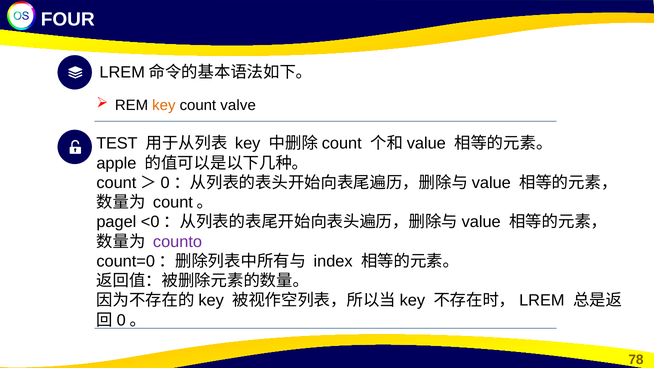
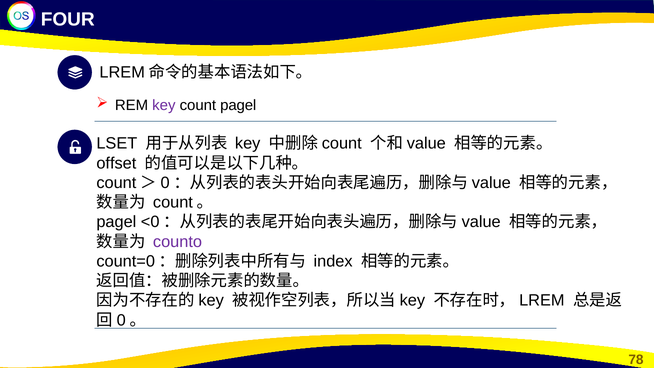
key colour: orange -> purple (164, 105)
count valve: valve -> pagel (238, 105)
TEST: TEST -> LSET (117, 144)
apple: apple -> offset (116, 163)
